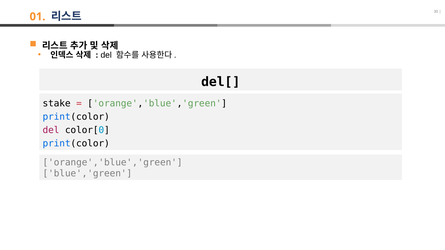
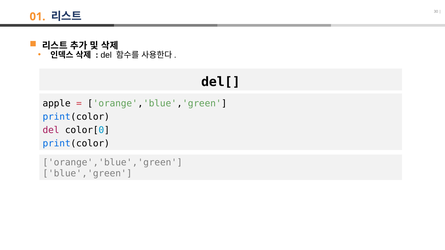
stake: stake -> apple (57, 104)
